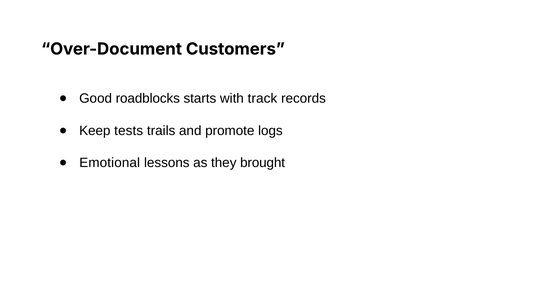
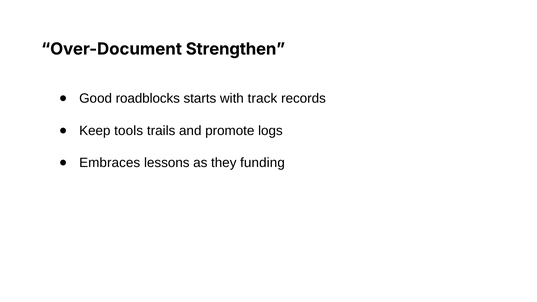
Customers: Customers -> Strengthen (235, 49)
tests: tests -> tools (129, 131)
Emotional: Emotional -> Embraces (110, 163)
brought: brought -> funding (262, 163)
